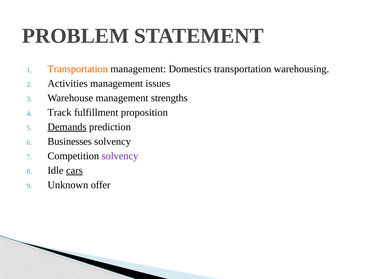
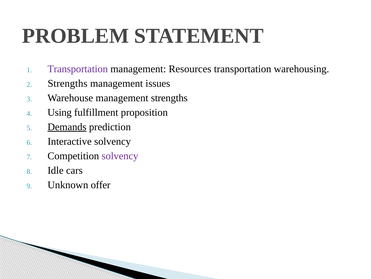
Transportation colour: orange -> purple (78, 69)
Domestics: Domestics -> Resources (190, 69)
Activities: Activities -> Strengths (68, 83)
Track: Track -> Using (60, 112)
Businesses: Businesses -> Interactive (70, 141)
cars underline: present -> none (74, 170)
